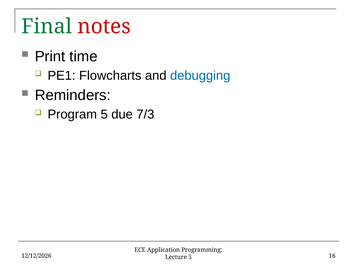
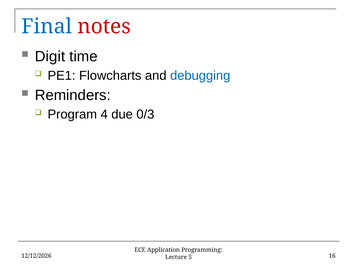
Final colour: green -> blue (47, 27)
Print: Print -> Digit (50, 56)
Program 5: 5 -> 4 (104, 114)
7/3: 7/3 -> 0/3 (145, 114)
